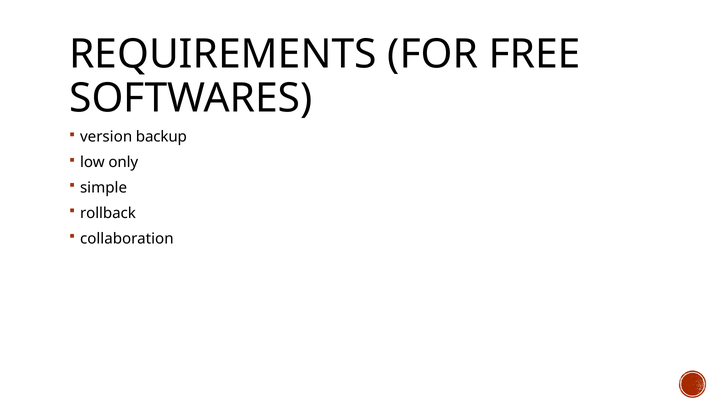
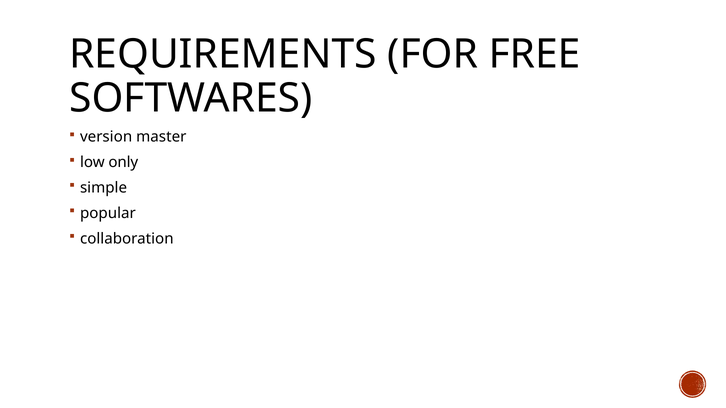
backup: backup -> master (161, 137)
rollback: rollback -> popular (108, 213)
